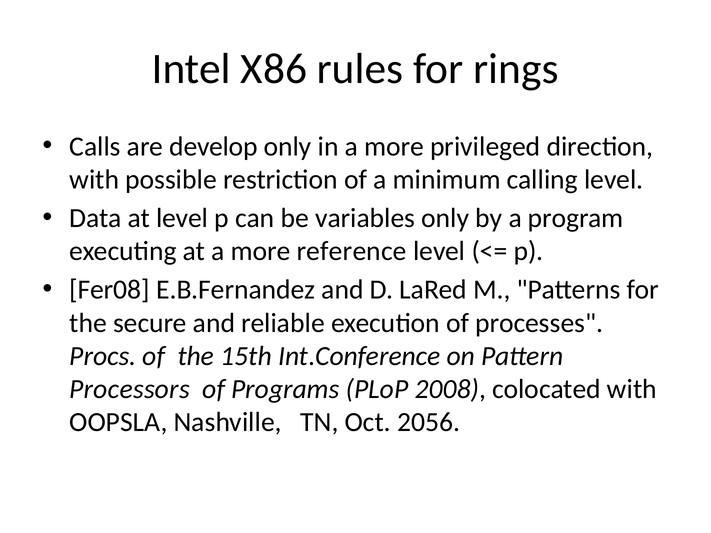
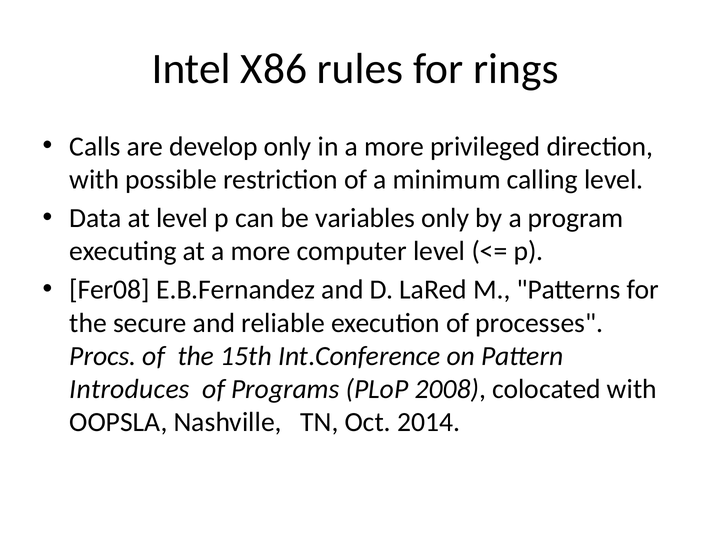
reference: reference -> computer (352, 251)
Processors: Processors -> Introduces (130, 389)
2056: 2056 -> 2014 (429, 422)
